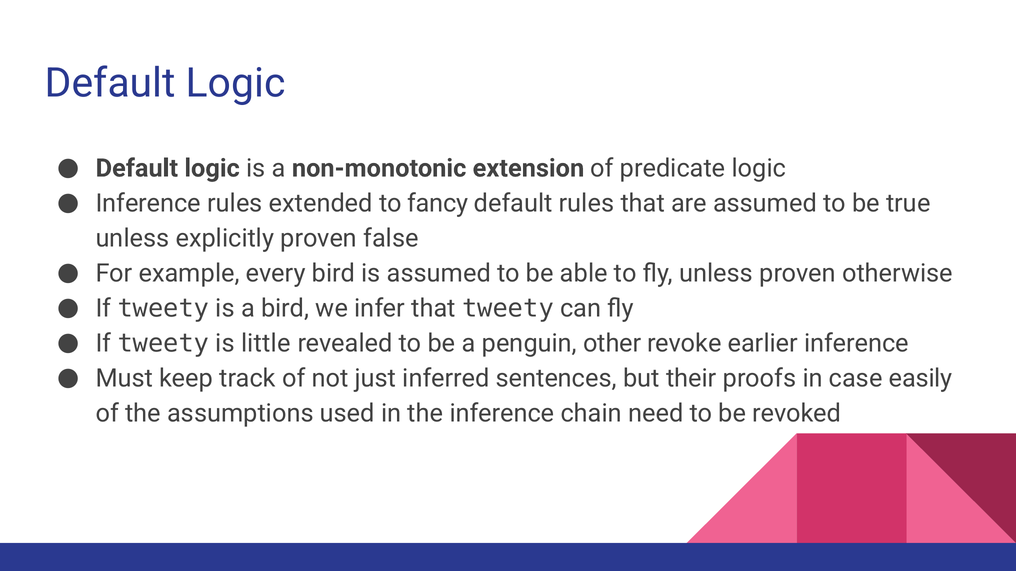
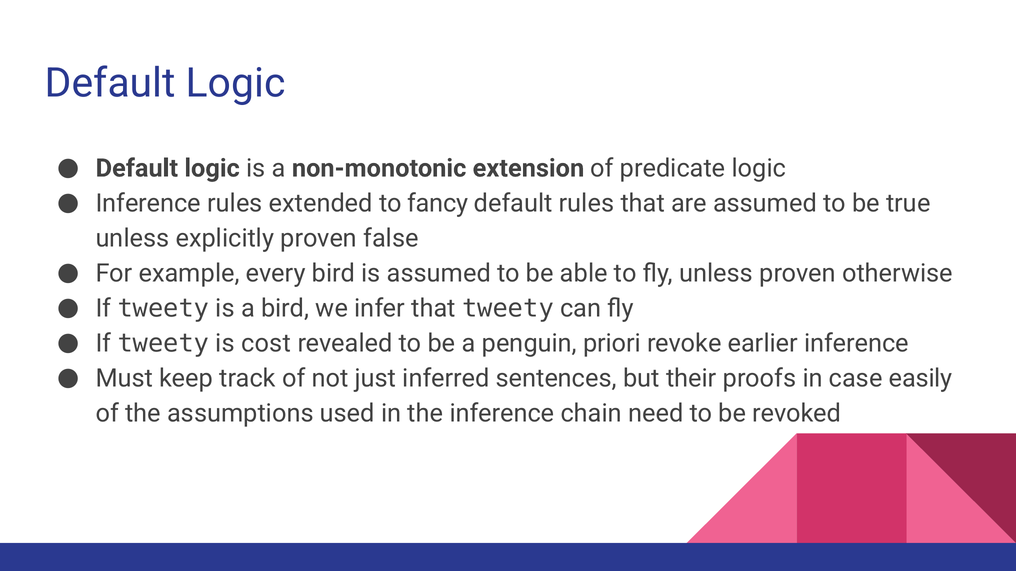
little: little -> cost (266, 344)
other: other -> priori (612, 344)
